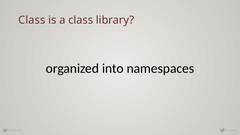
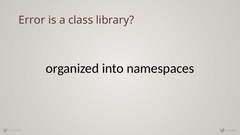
Class: Class -> Error (32, 20)
